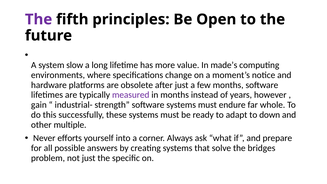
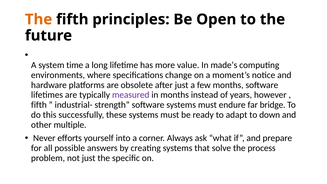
The colour: purple -> orange (39, 19)
slow: slow -> time (75, 65)
gain: gain -> fifth (39, 105)
whole: whole -> bridge (273, 105)
bridges: bridges -> process (262, 148)
